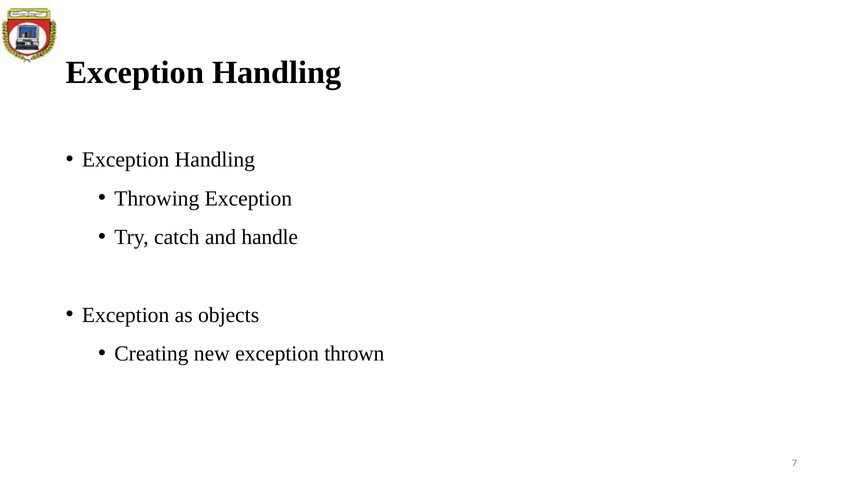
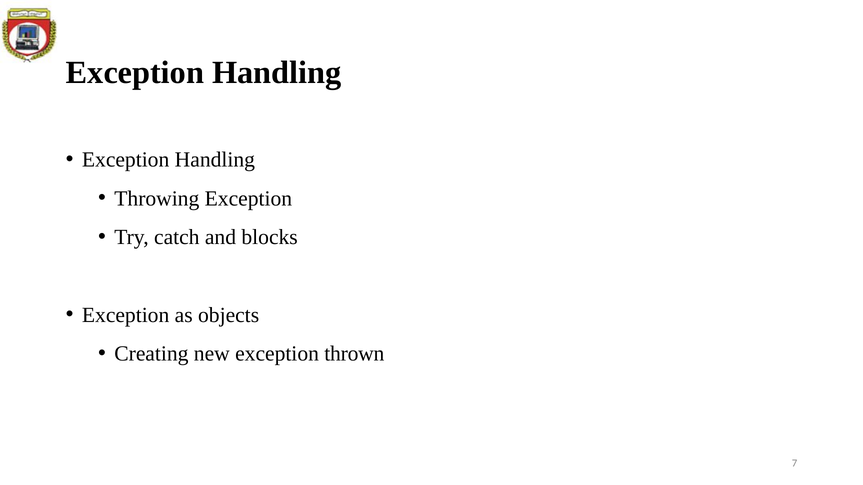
handle: handle -> blocks (270, 238)
